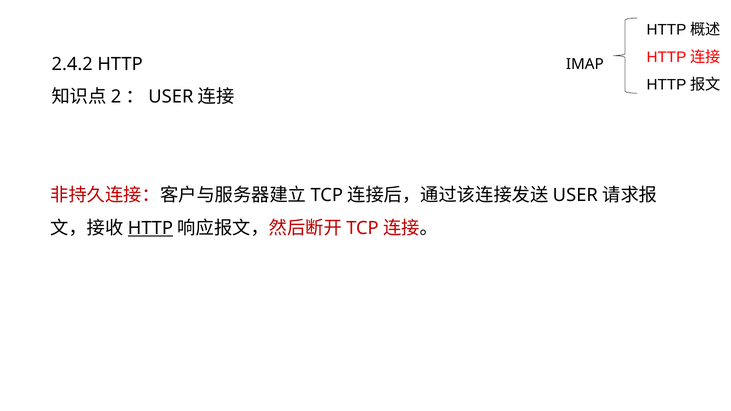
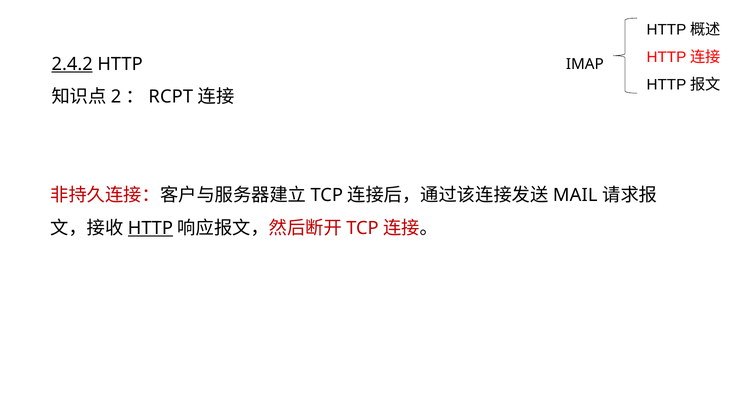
2.4.2 underline: none -> present (72, 64)
USER: USER -> RCPT (171, 97)
USER: USER -> MAIL (575, 195)
